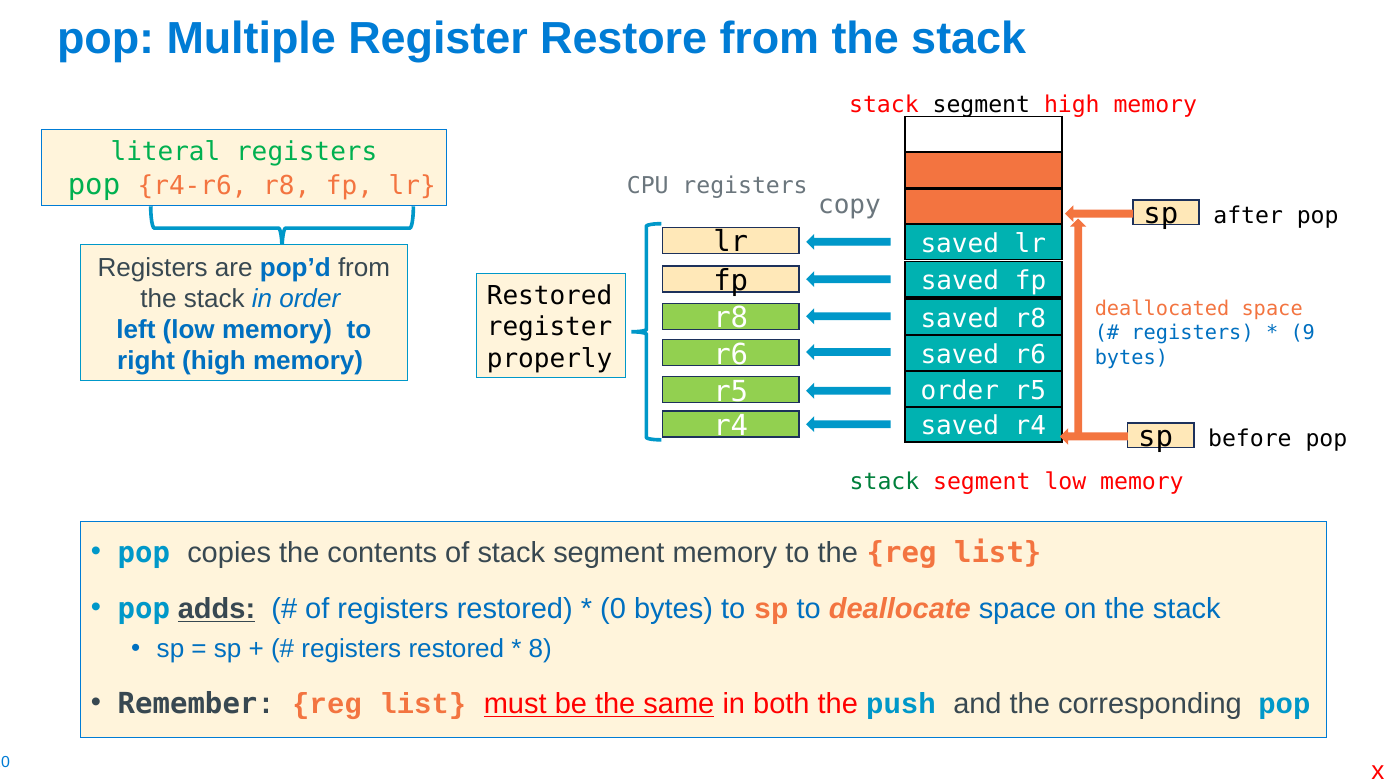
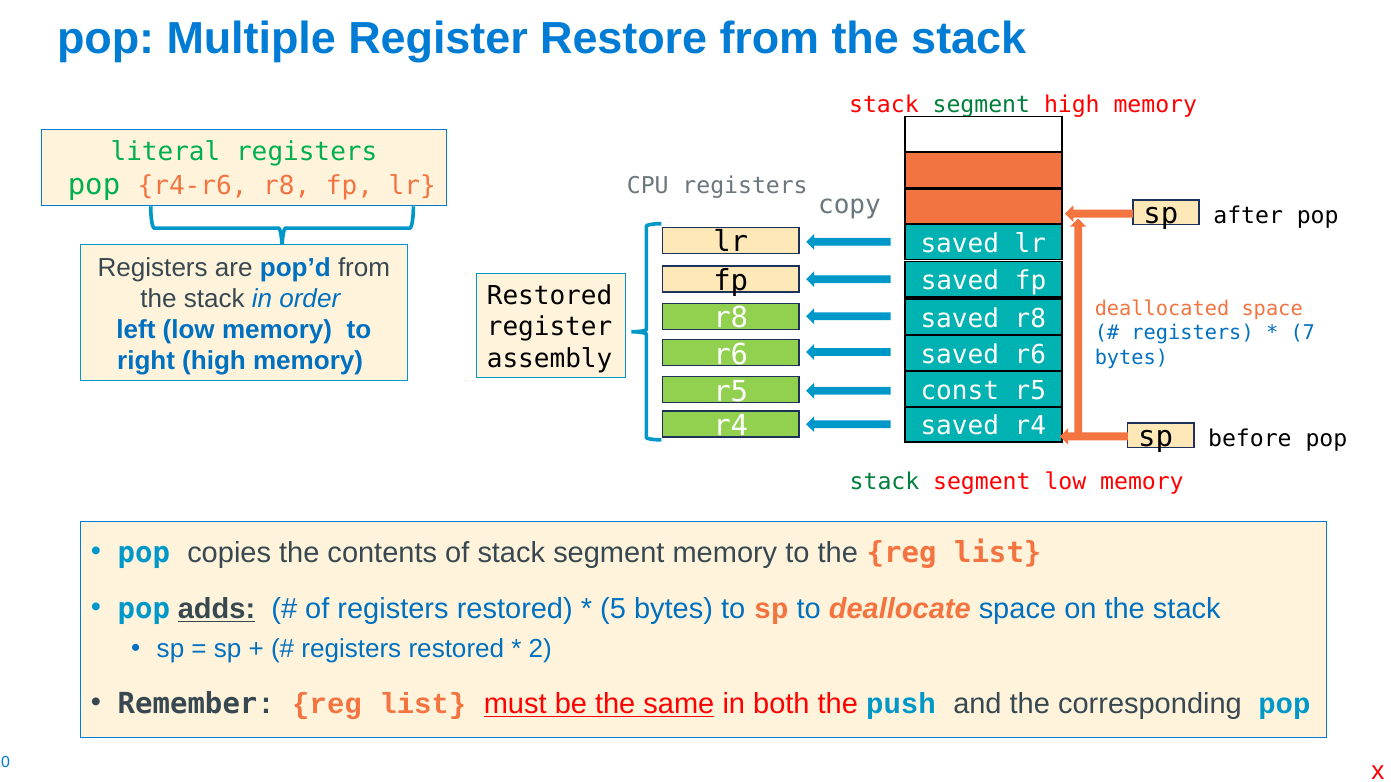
segment colour: black -> green (981, 105)
9: 9 -> 7 (1303, 333)
properly: properly -> assembly (550, 359)
order: order -> const (960, 391)
0: 0 -> 5 (613, 609)
8: 8 -> 2 (540, 649)
